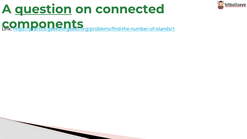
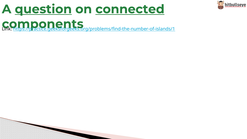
connected underline: none -> present (130, 9)
